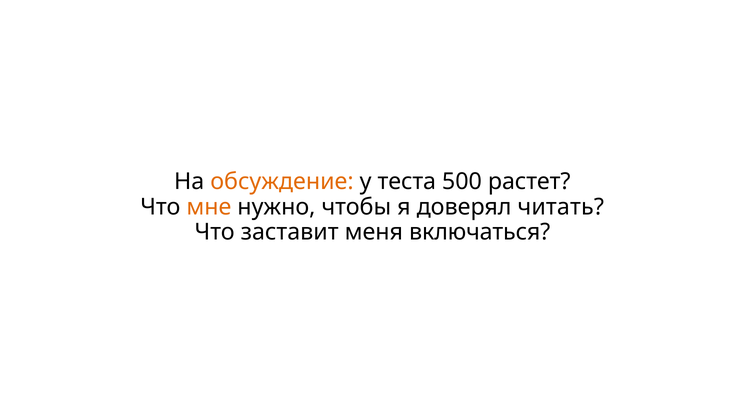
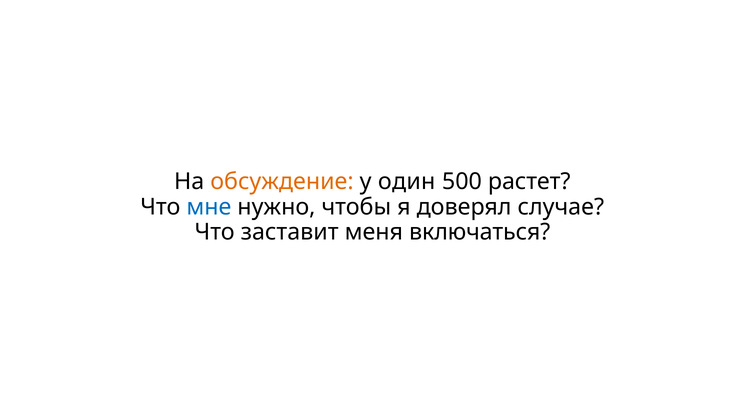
теста: теста -> один (407, 182)
мне colour: orange -> blue (209, 207)
читать: читать -> случае (561, 207)
